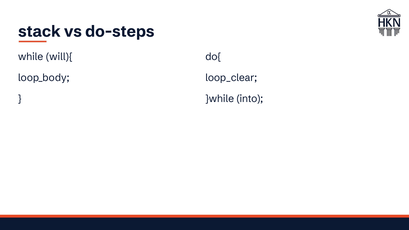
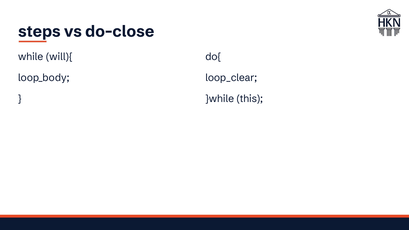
stack: stack -> steps (39, 31)
do-steps: do-steps -> do-close (120, 31)
into: into -> this (250, 99)
